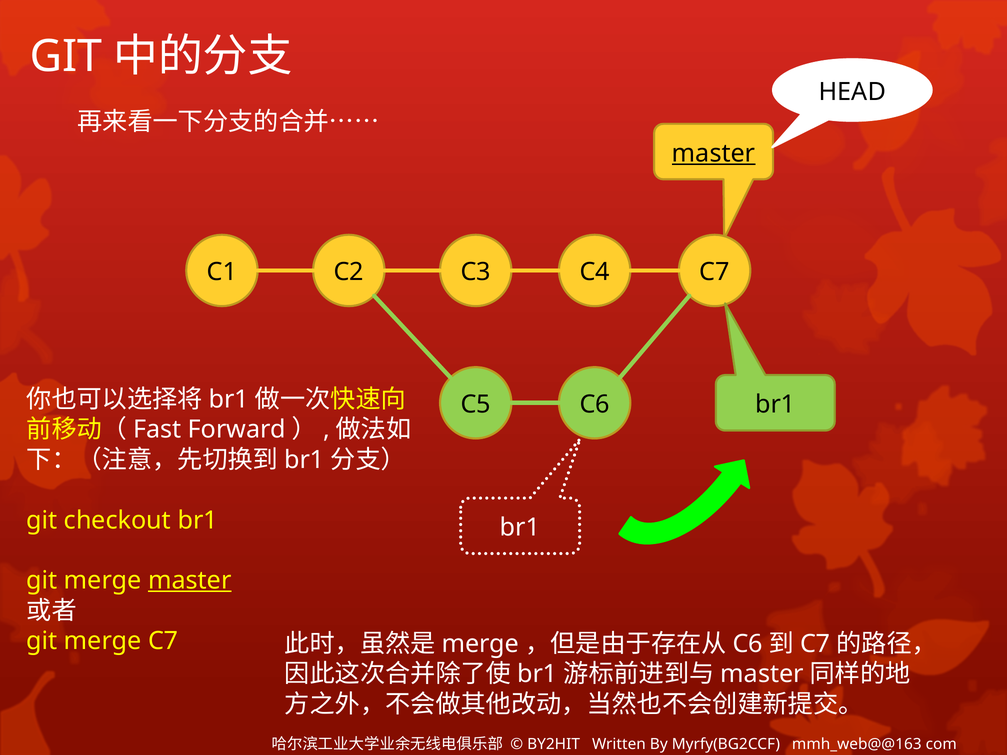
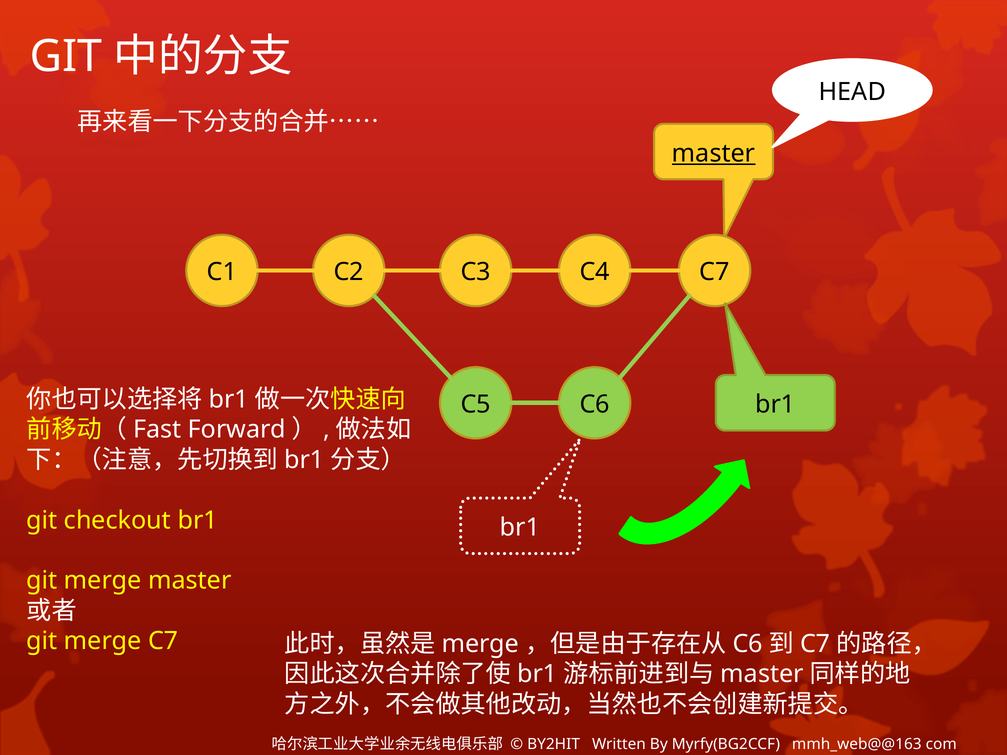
master underline: present -> none (190, 581)
